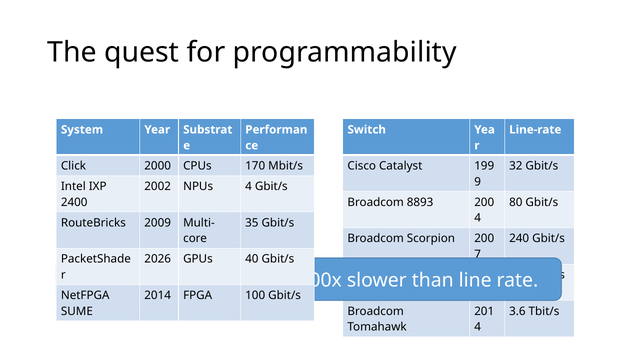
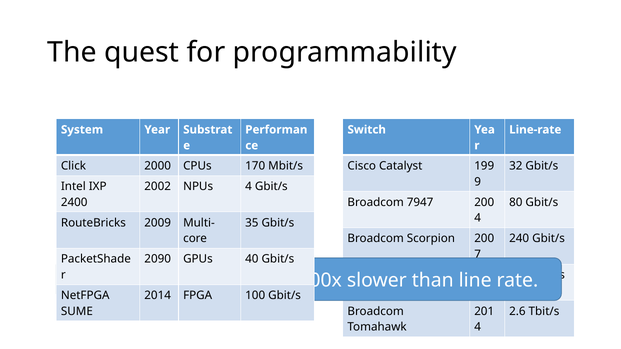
8893: 8893 -> 7947 (420, 202)
2026: 2026 -> 2090 (158, 259)
3.6: 3.6 -> 2.6 (517, 312)
